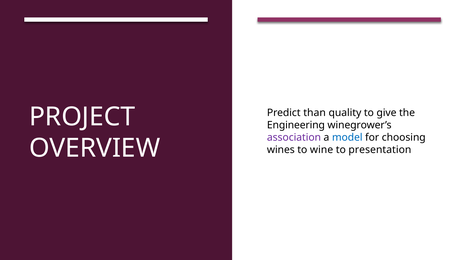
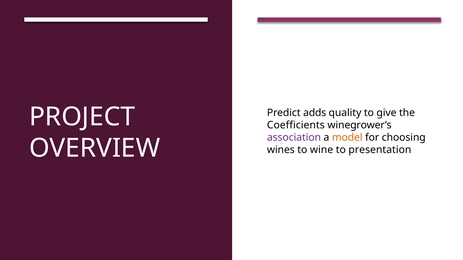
than: than -> adds (315, 113)
Engineering: Engineering -> Coefficients (296, 125)
model colour: blue -> orange (347, 138)
